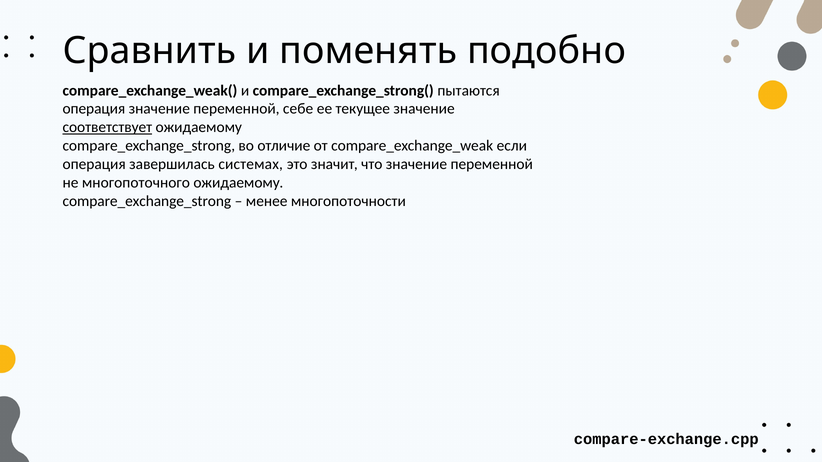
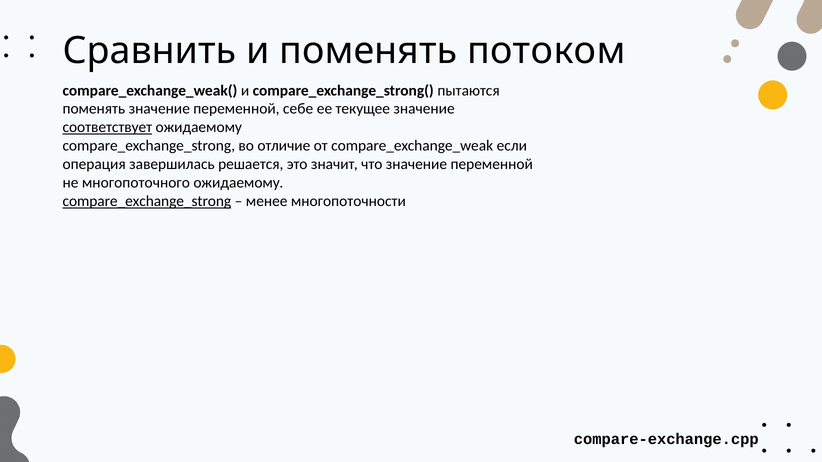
подобно: подобно -> потоком (546, 51)
операция: операция -> поменять (94, 109)
системах: системах -> решается (251, 164)
compare_exchange_strong underline: none -> present (147, 201)
